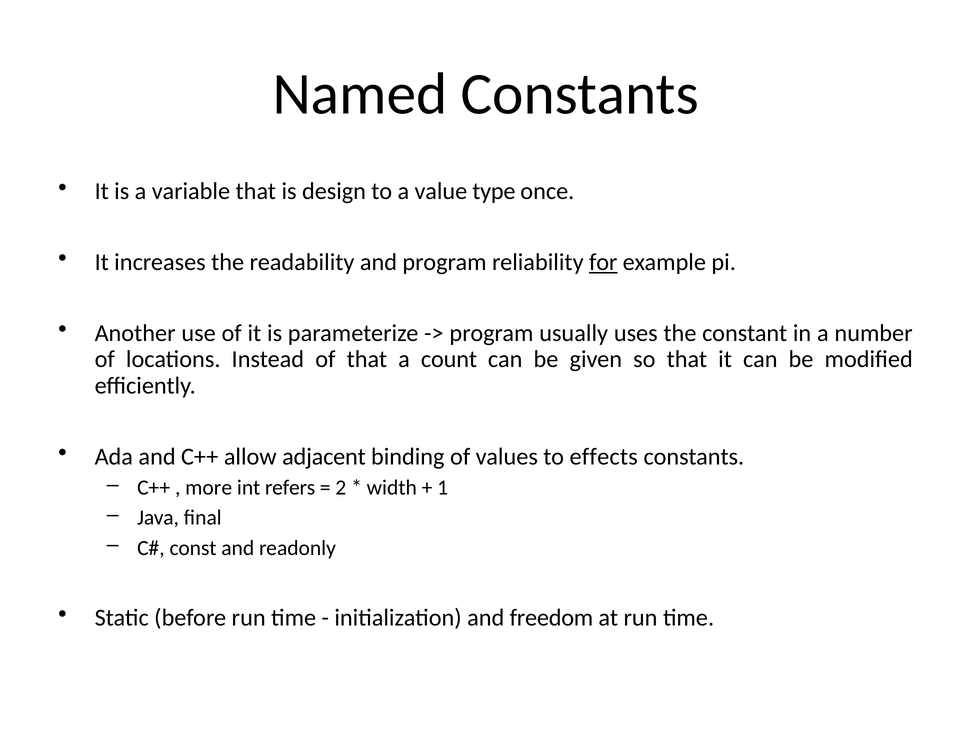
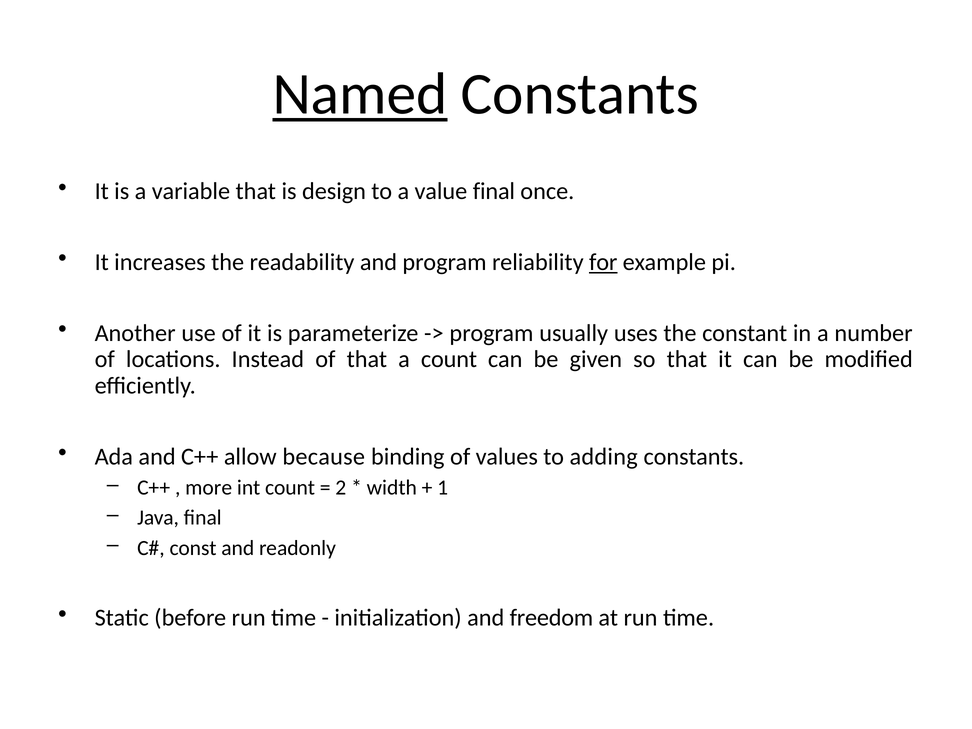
Named underline: none -> present (360, 94)
value type: type -> final (494, 191)
adjacent: adjacent -> because (324, 457)
effects: effects -> adding (604, 457)
int refers: refers -> count (290, 488)
